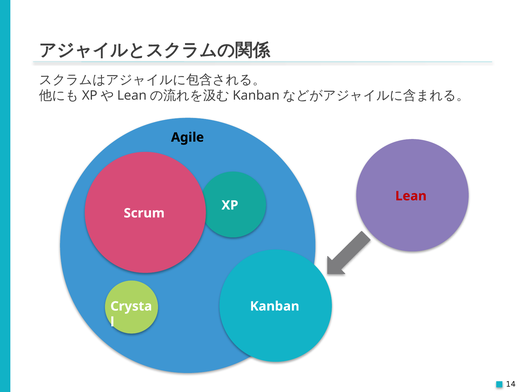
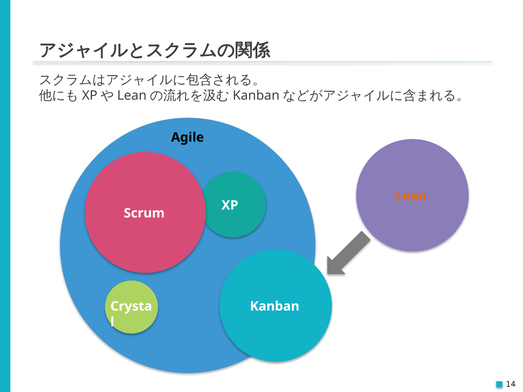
Lean colour: red -> orange (411, 196)
